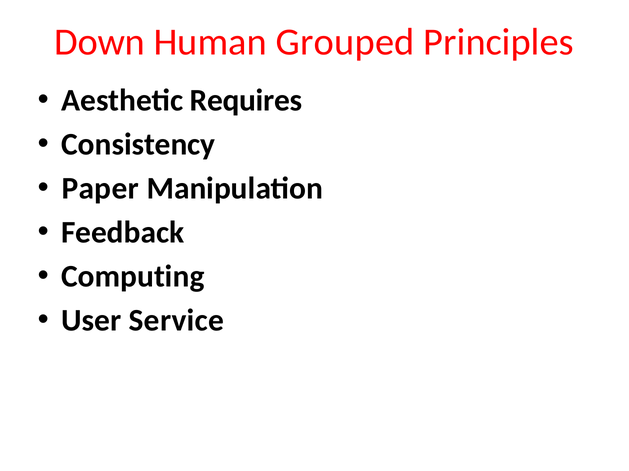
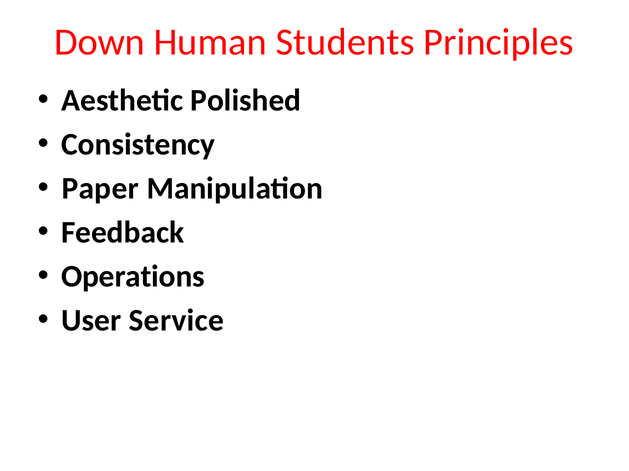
Grouped: Grouped -> Students (345, 42)
Requires: Requires -> Polished (246, 101)
Computing: Computing -> Operations (133, 277)
